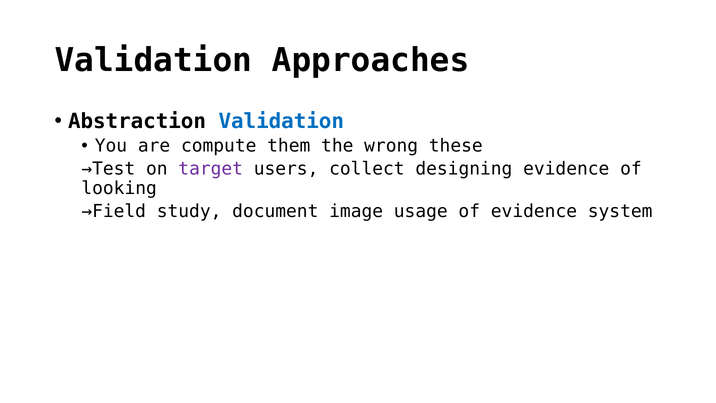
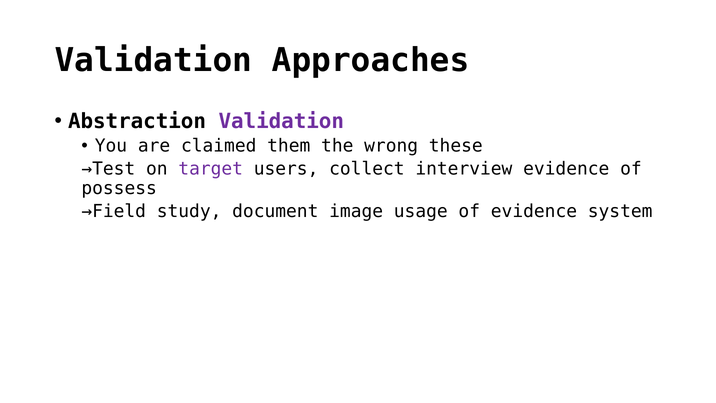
Validation colour: blue -> purple (281, 121)
compute: compute -> claimed (219, 146)
designing: designing -> interview (464, 169)
looking: looking -> possess (119, 188)
